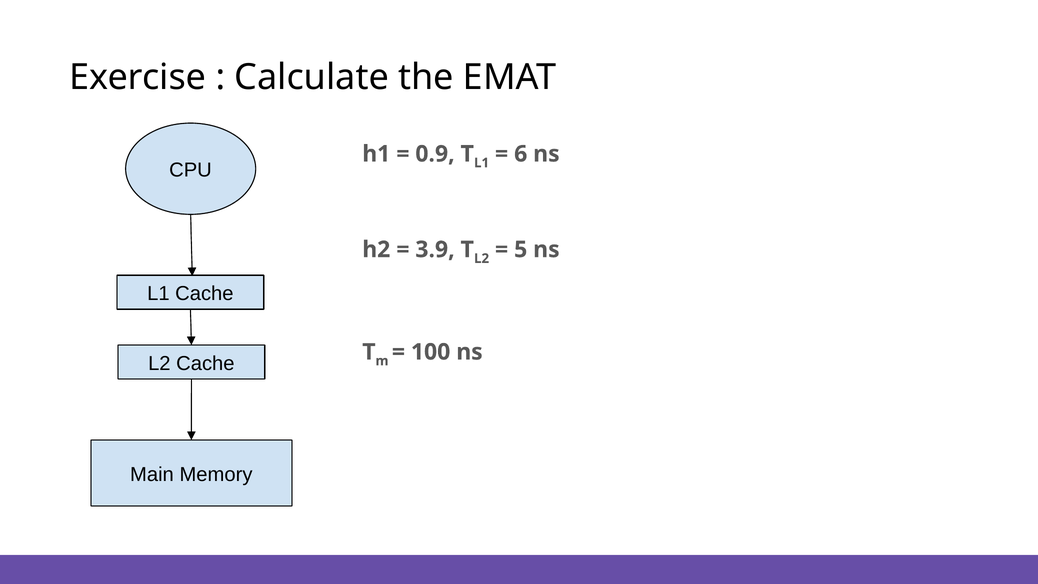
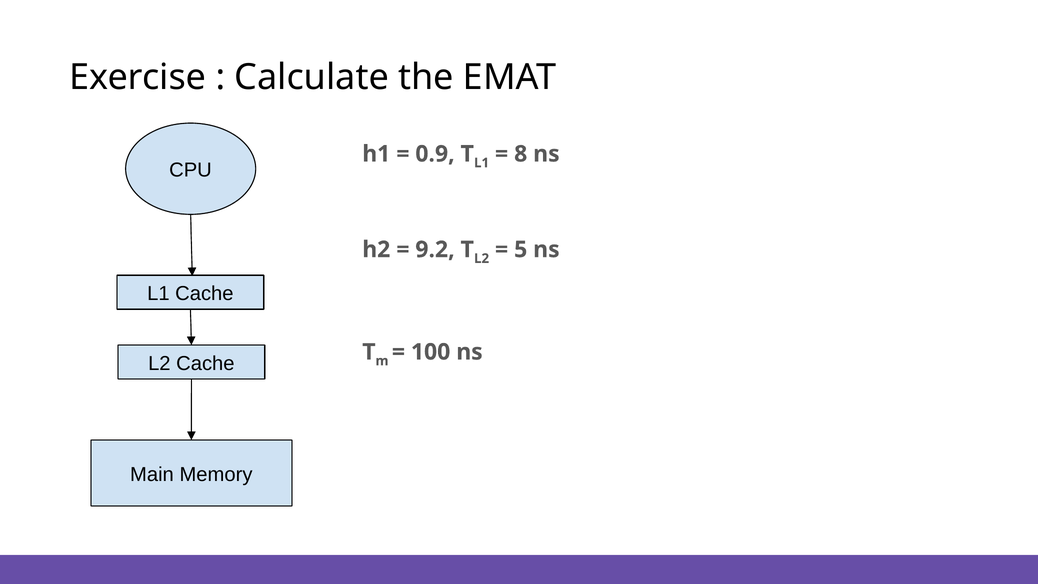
6: 6 -> 8 (521, 154)
3.9: 3.9 -> 9.2 (435, 250)
